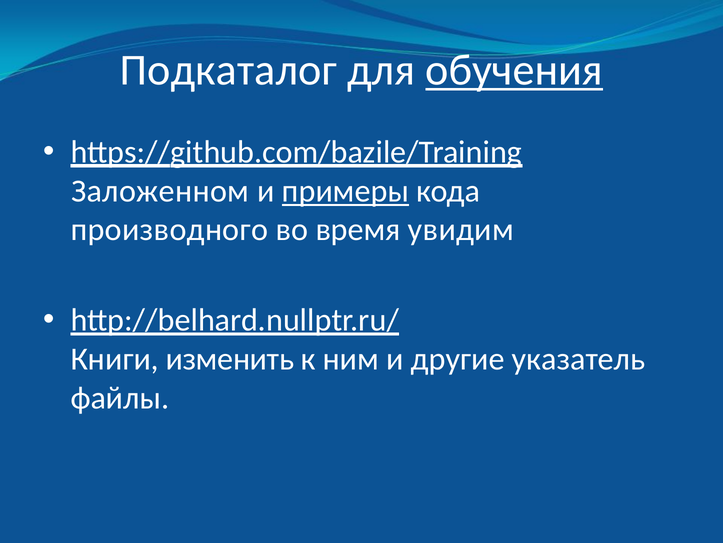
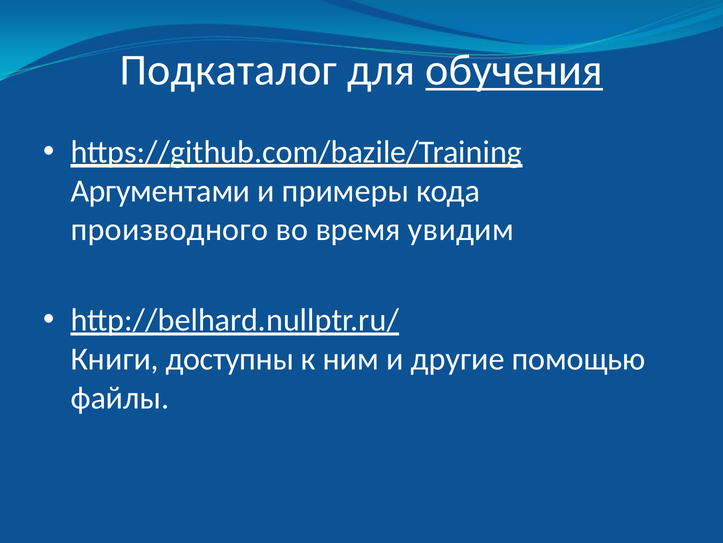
Заложенном: Заложенном -> Аргументами (160, 191)
примеры underline: present -> none (345, 191)
изменить: изменить -> доступны (230, 359)
указатель: указатель -> помощью (579, 359)
